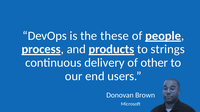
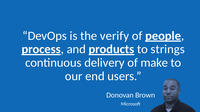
these: these -> verify (115, 36)
other: other -> make (154, 63)
